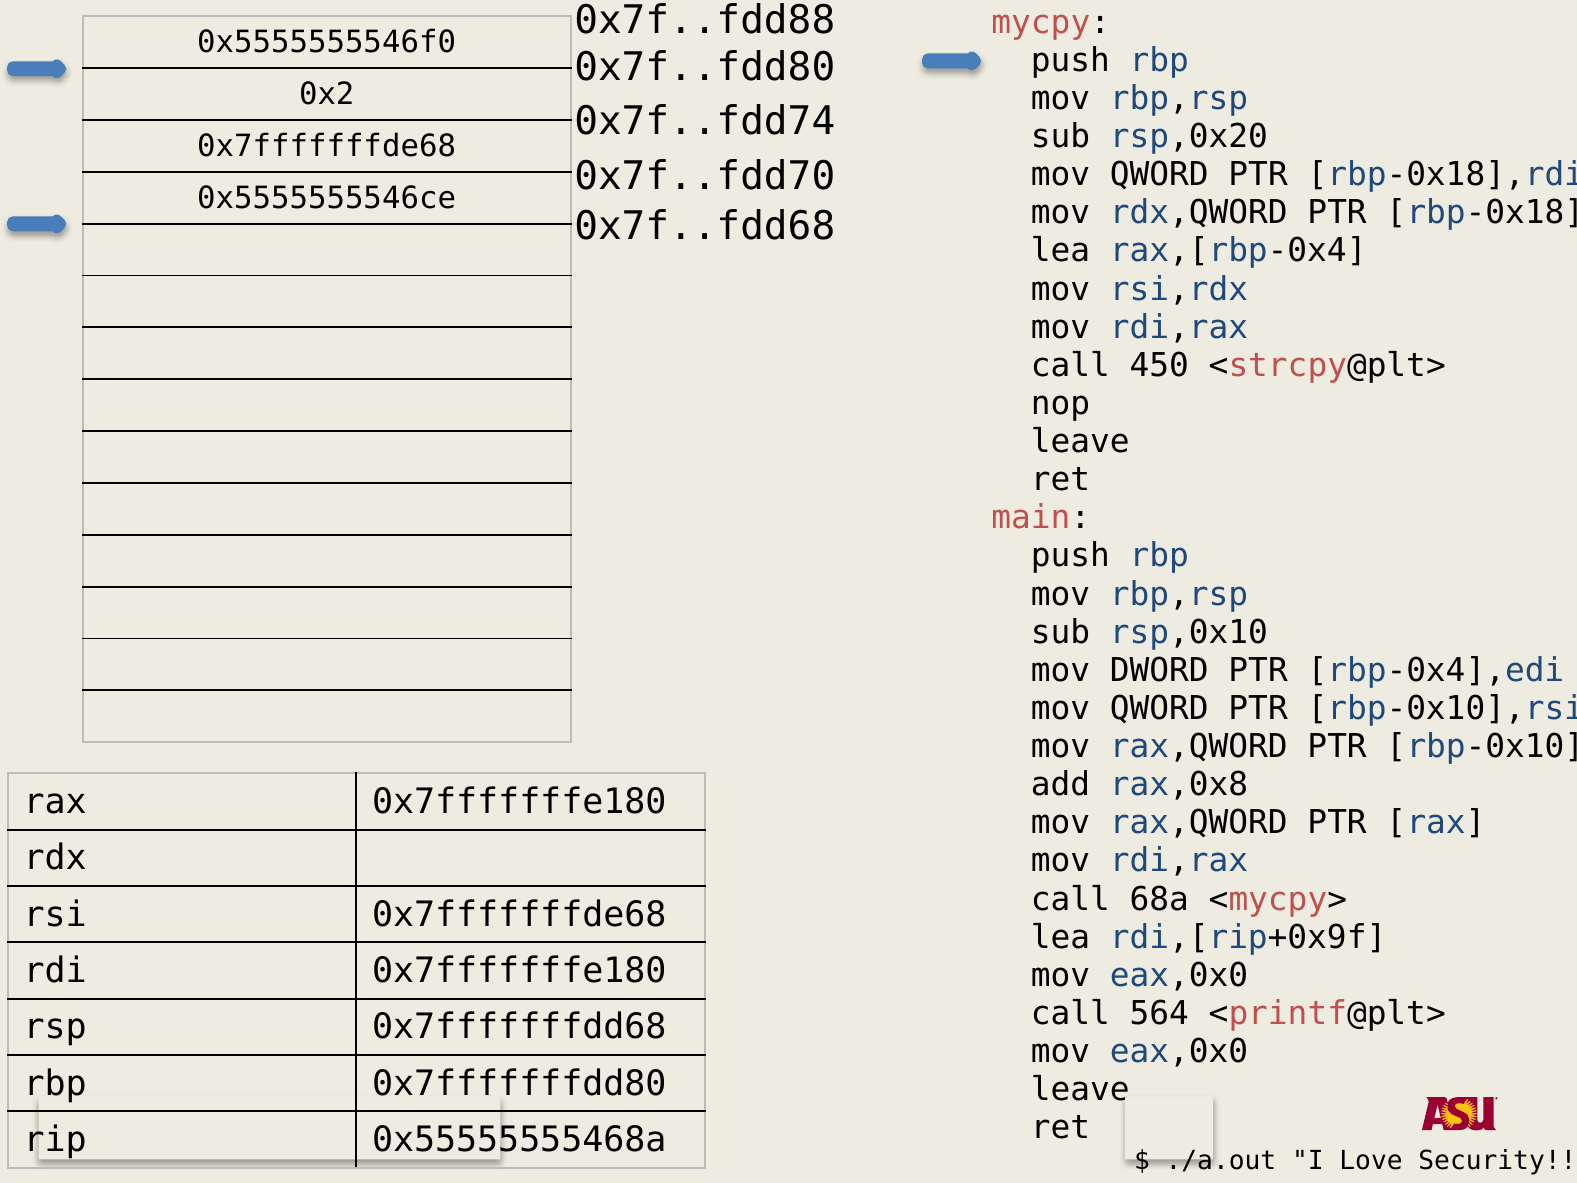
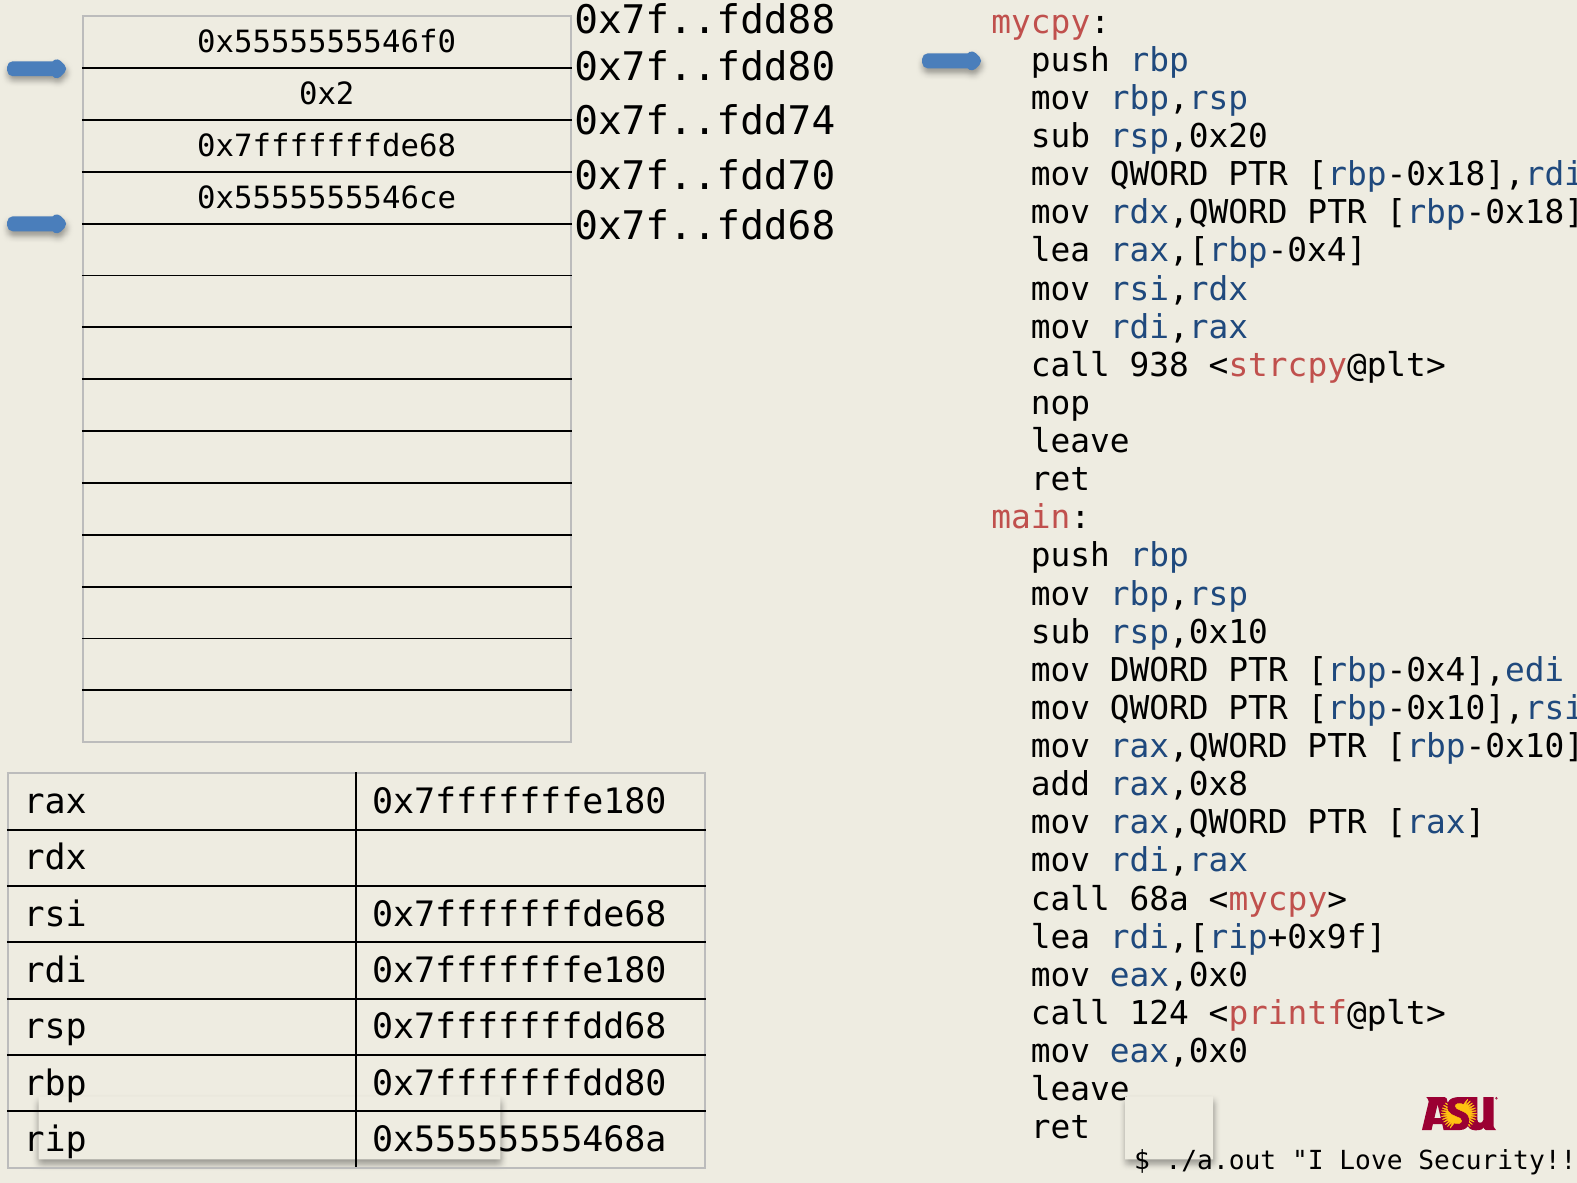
450: 450 -> 938 (1159, 365)
564: 564 -> 124 (1159, 1013)
